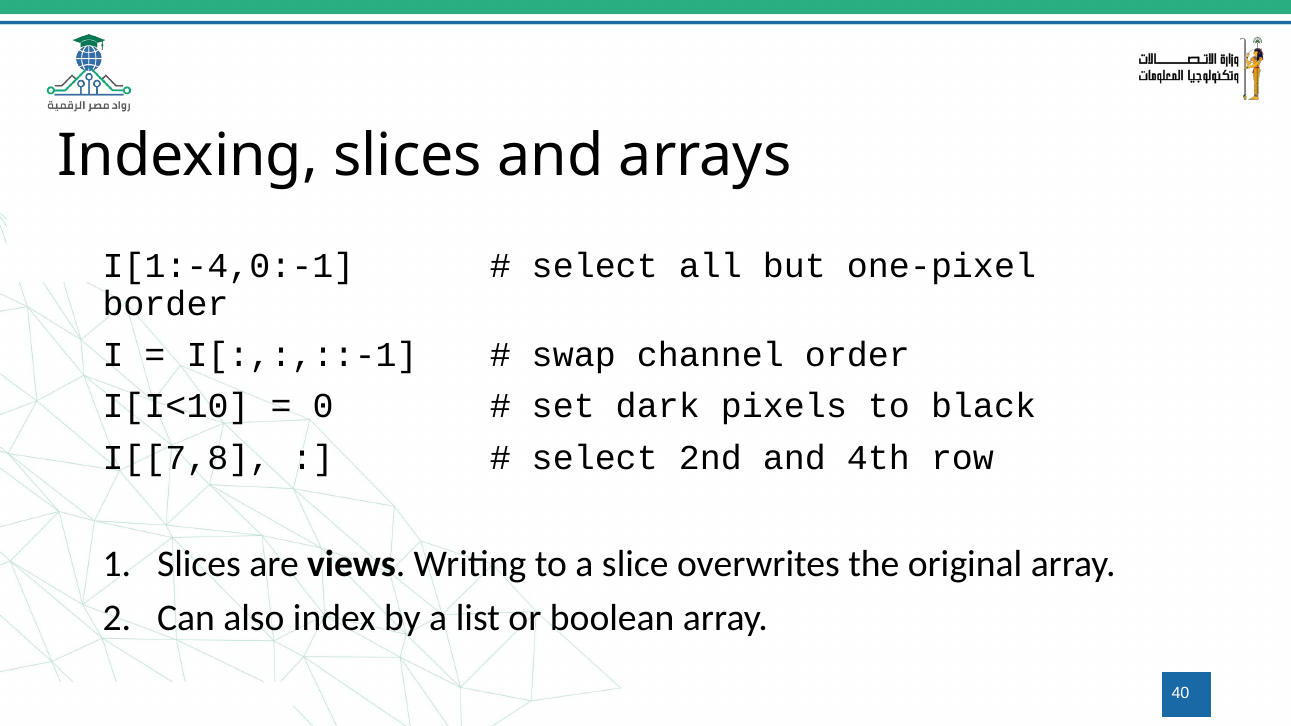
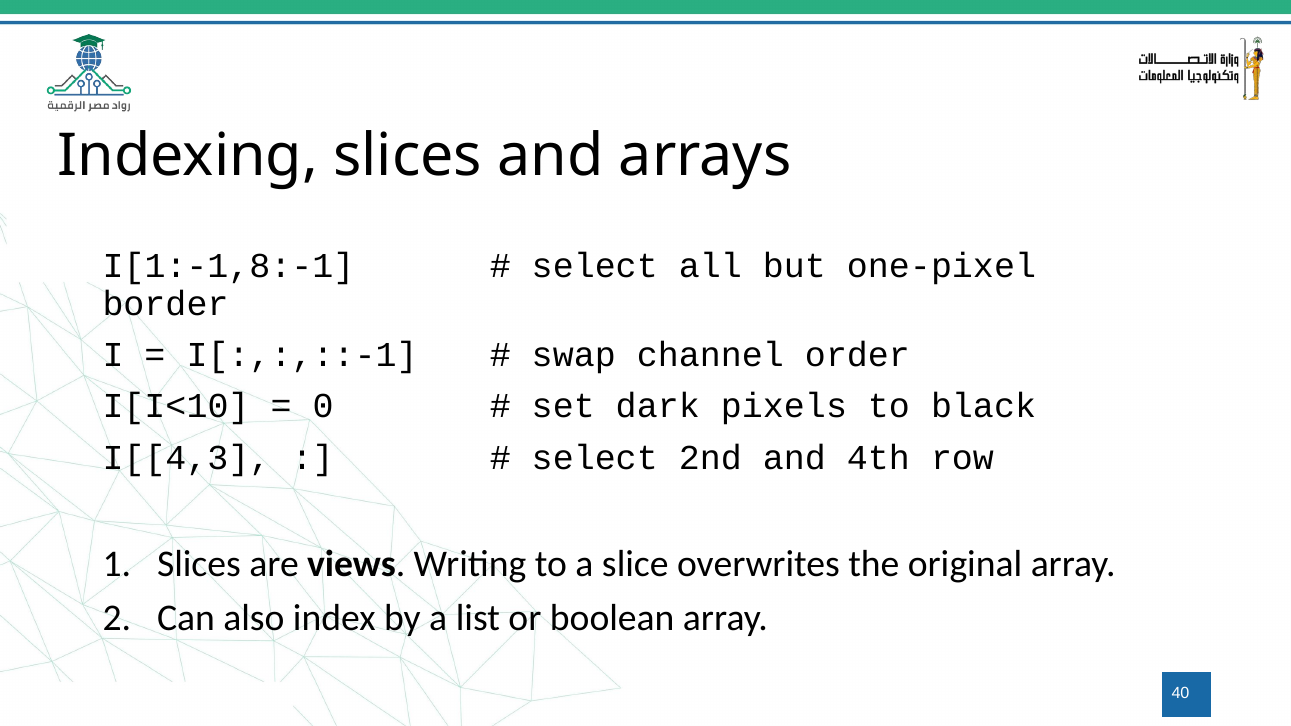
I[1:-4,0:-1: I[1:-4,0:-1 -> I[1:-1,8:-1 (228, 266)
I[[7,8: I[[7,8 -> I[[4,3 (186, 458)
